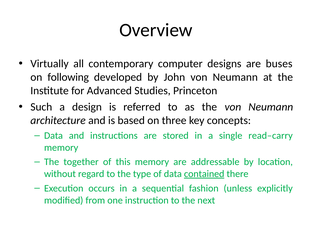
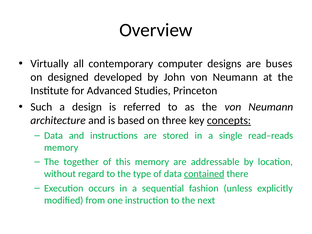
following: following -> designed (68, 77)
concepts underline: none -> present (229, 121)
read–carry: read–carry -> read–reads (271, 136)
